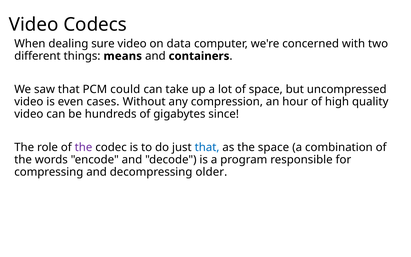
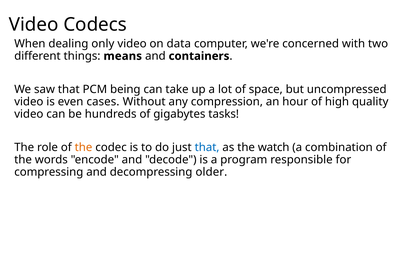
sure: sure -> only (103, 44)
could: could -> being (125, 89)
since: since -> tasks (224, 114)
the colour: purple -> orange (84, 147)
the space: space -> watch (274, 147)
